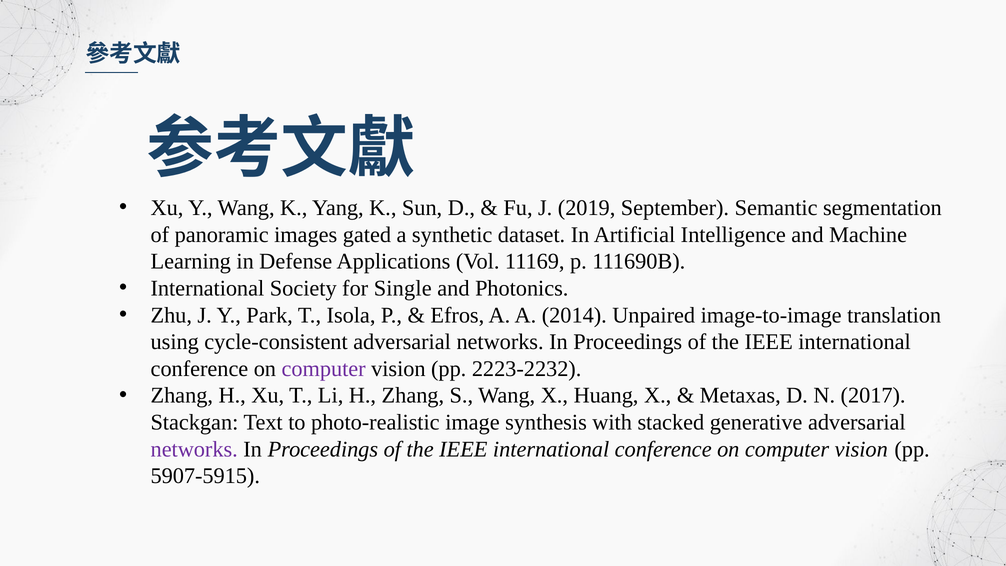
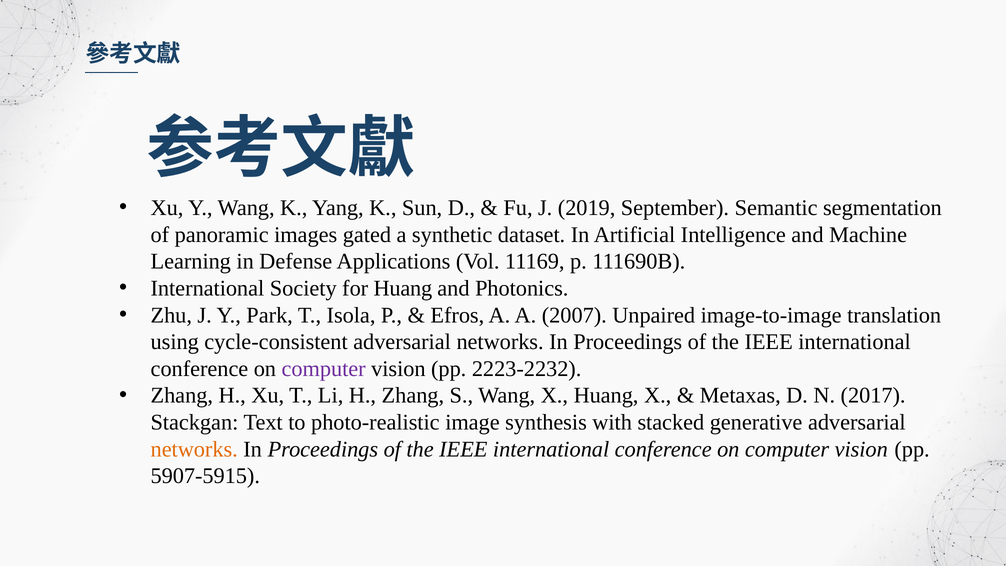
for Single: Single -> Huang (403, 288)
2014: 2014 -> 2007 (574, 315)
networks colour: purple -> orange (194, 449)
